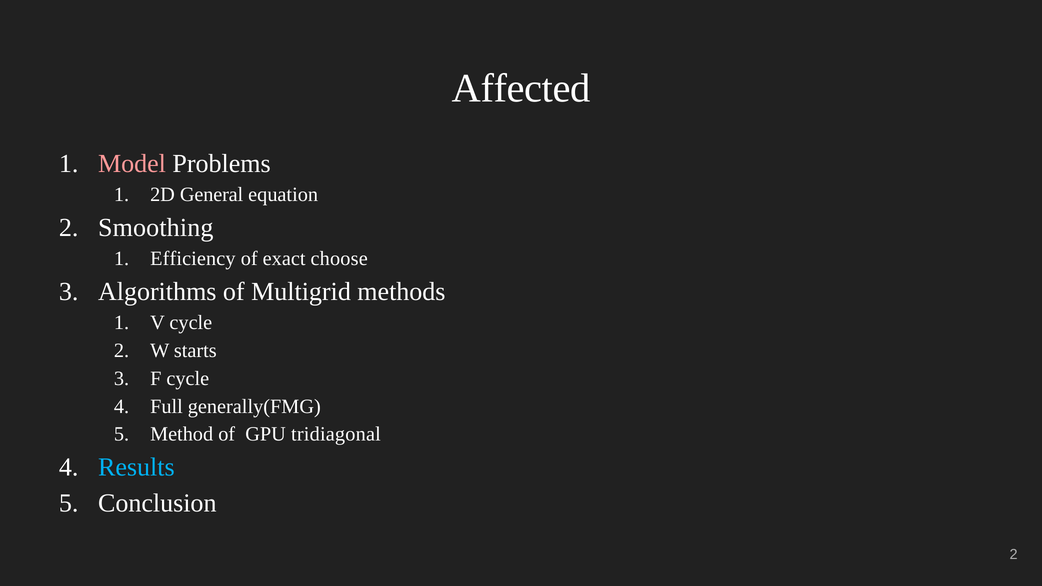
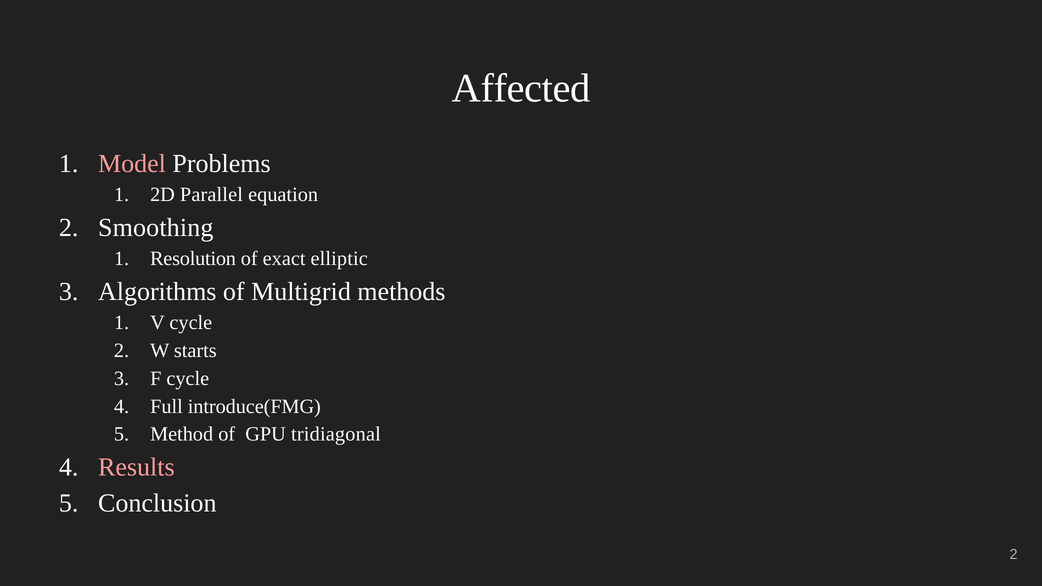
General: General -> Parallel (211, 195)
Efficiency: Efficiency -> Resolution (193, 259)
choose: choose -> elliptic (339, 259)
generally(FMG: generally(FMG -> introduce(FMG (254, 406)
Results colour: light blue -> pink (136, 467)
